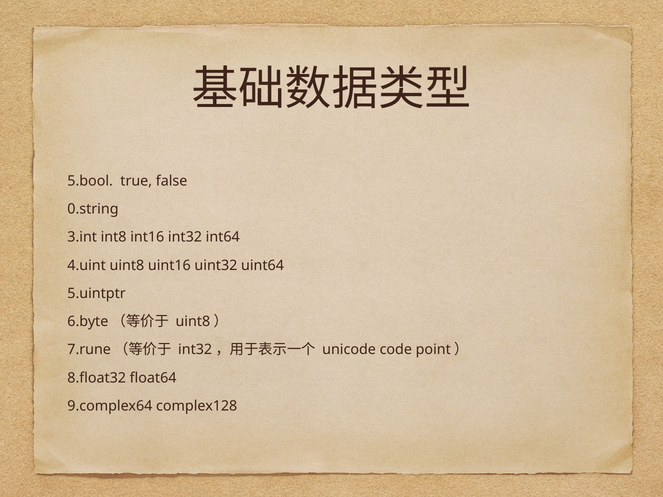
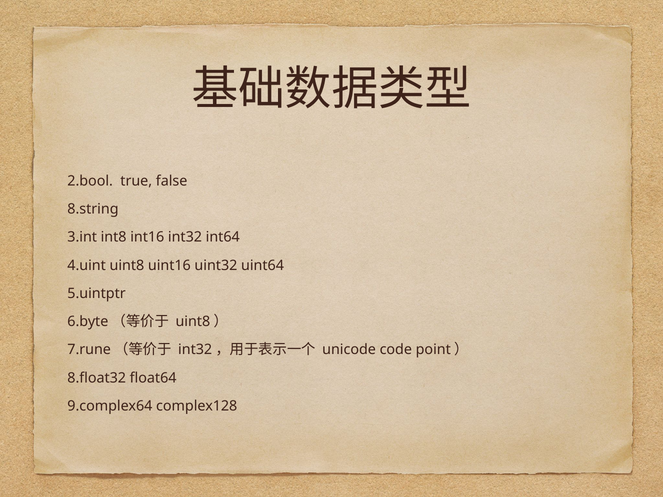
5.bool: 5.bool -> 2.bool (90, 181)
0.string: 0.string -> 8.string (93, 209)
